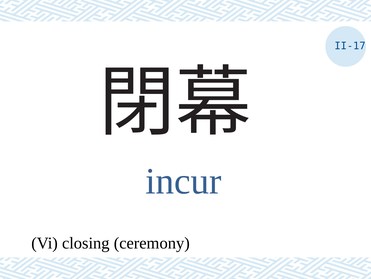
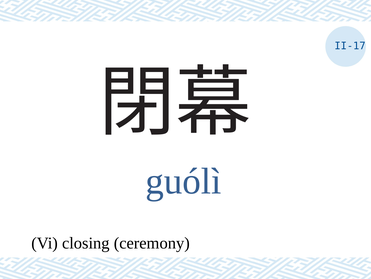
incur: incur -> guólì (183, 181)
